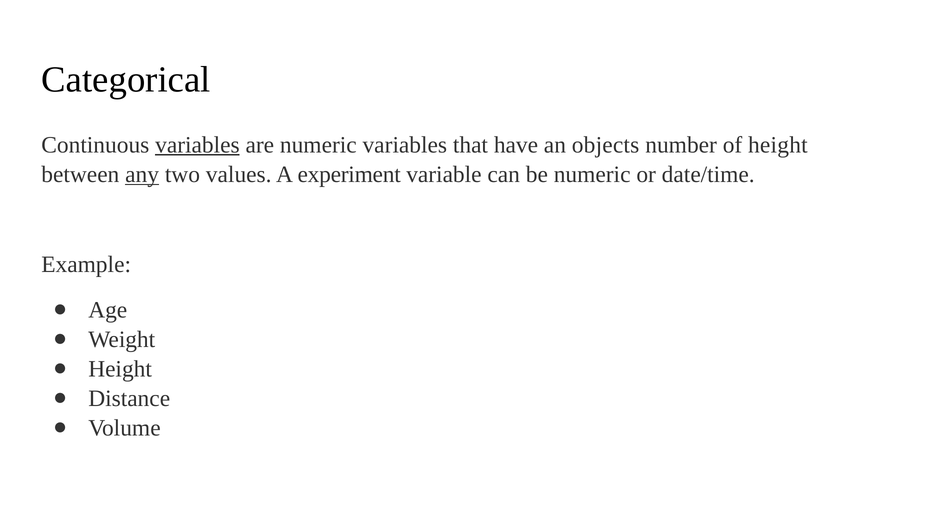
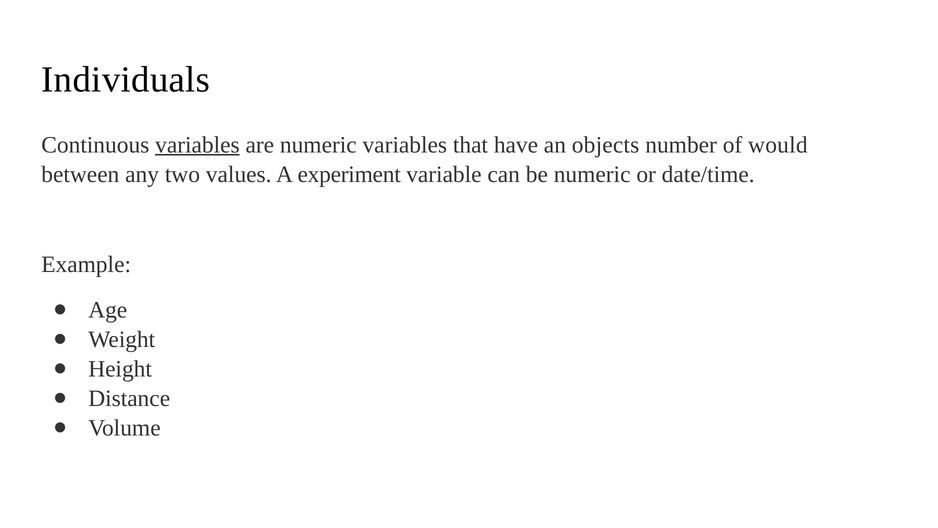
Categorical: Categorical -> Individuals (126, 80)
of height: height -> would (778, 145)
any underline: present -> none (142, 174)
